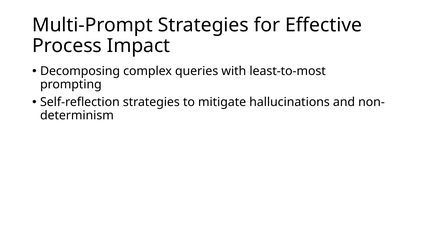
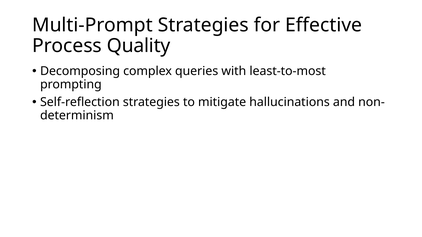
Impact: Impact -> Quality (139, 46)
